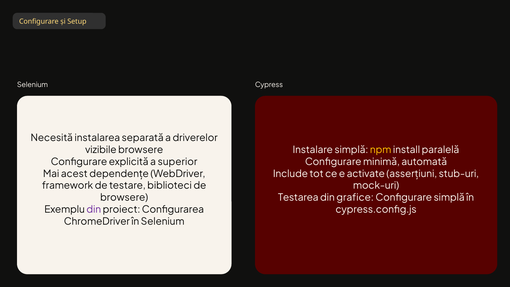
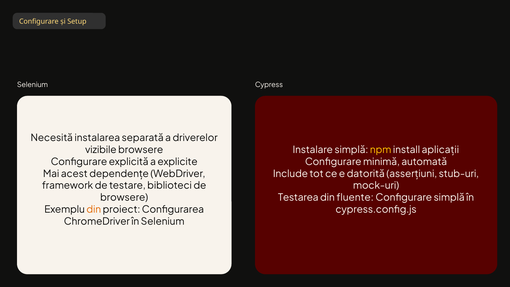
paralelă: paralelă -> aplicații (440, 150)
superior: superior -> explicite (178, 162)
activate: activate -> datorită (366, 174)
grafice: grafice -> fluente (355, 198)
din colour: purple -> orange (94, 209)
